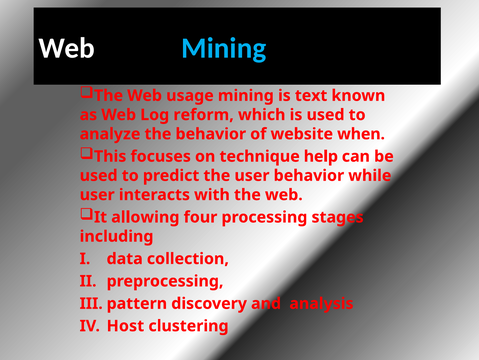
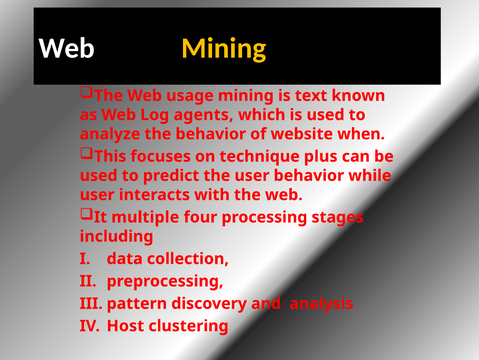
Mining colour: light blue -> yellow (224, 48)
reform: reform -> agents (204, 115)
help: help -> plus (321, 156)
allowing: allowing -> multiple (145, 217)
